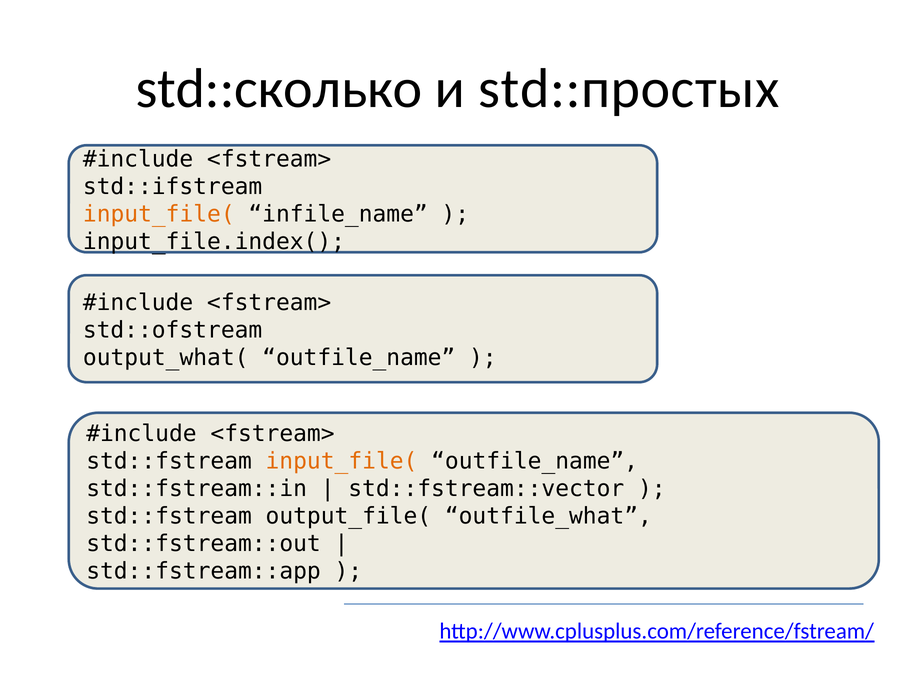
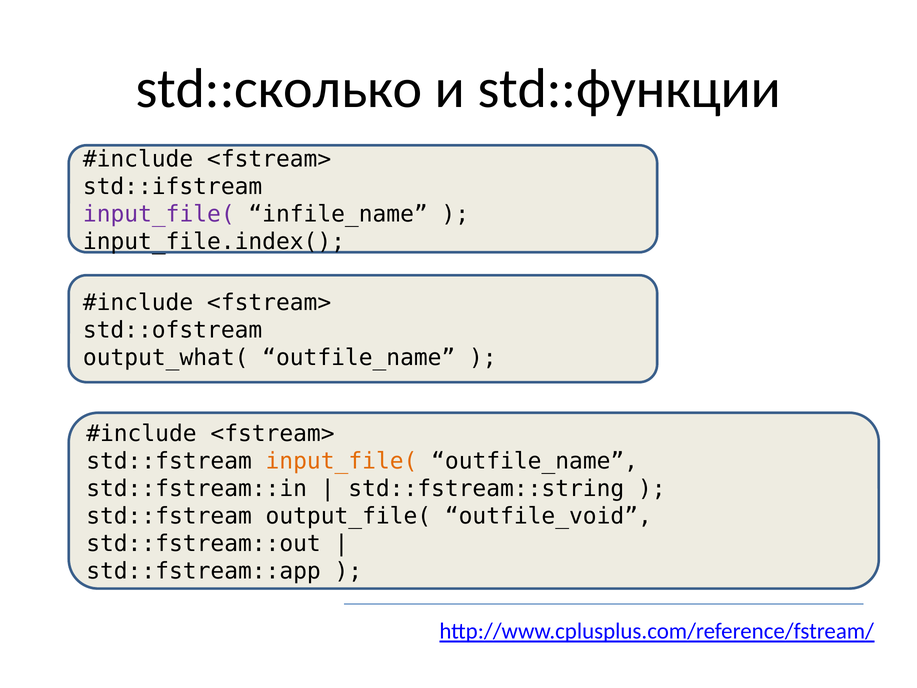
std::простых: std::простых -> std::функции (629, 89)
input_file( colour: orange -> purple (159, 214)
std::fstream::vector: std::fstream::vector -> std::fstream::string (486, 488)
outfile_what: outfile_what -> outfile_void (548, 516)
